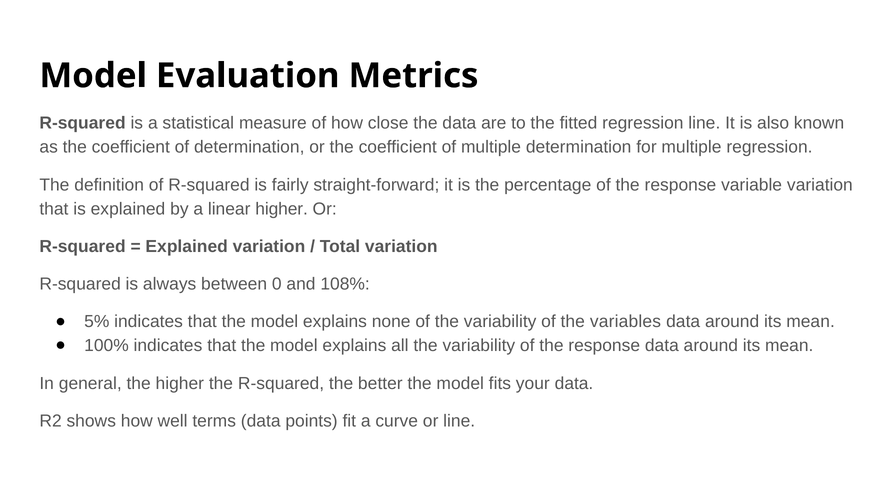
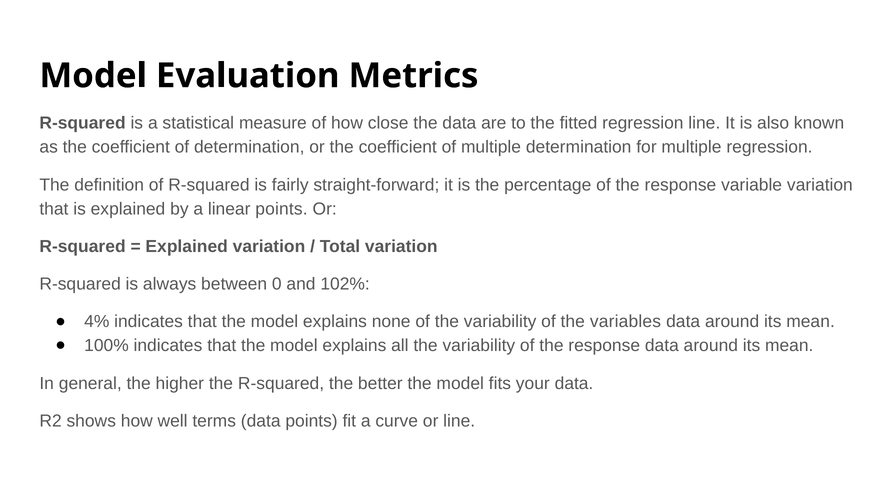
linear higher: higher -> points (281, 209)
108%: 108% -> 102% (345, 284)
5%: 5% -> 4% (97, 322)
